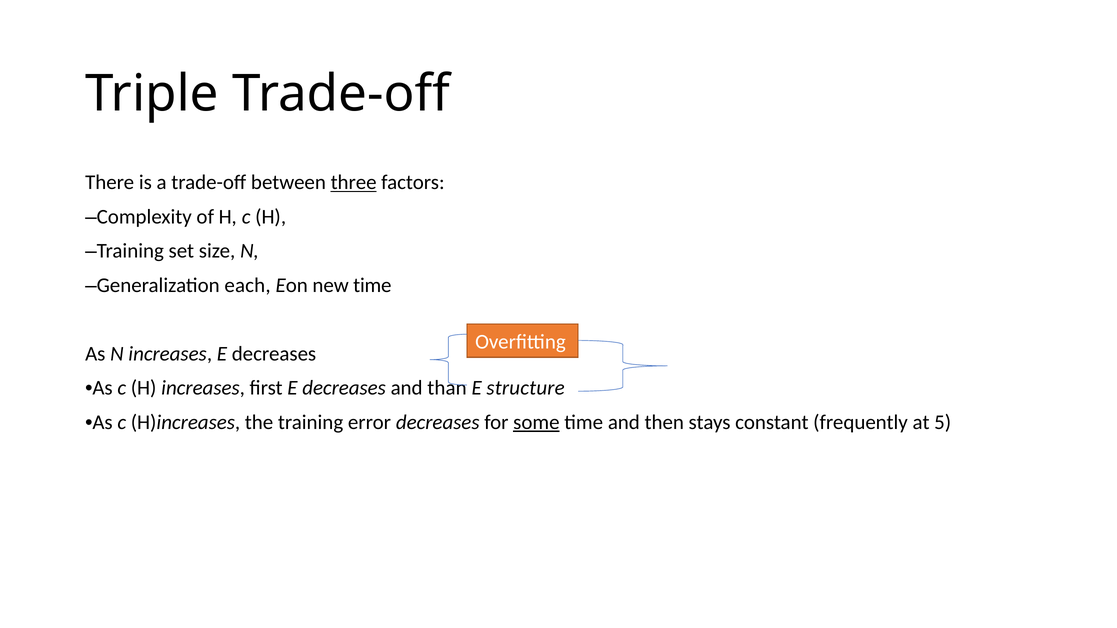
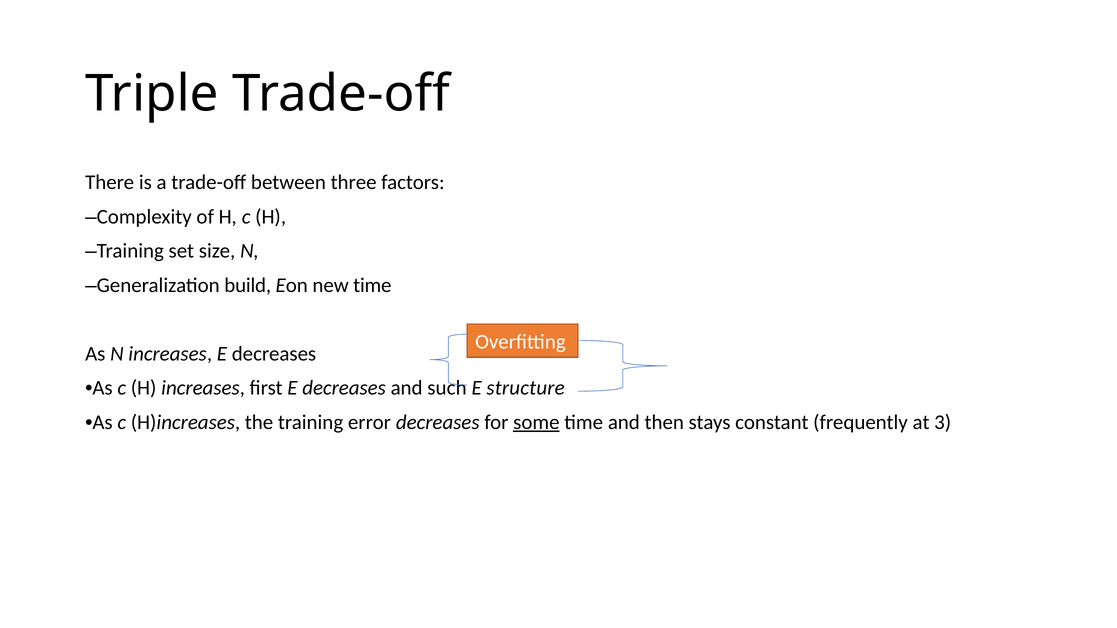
three underline: present -> none (354, 183)
each: each -> build (248, 285)
than: than -> such (447, 388)
5: 5 -> 3 (943, 422)
